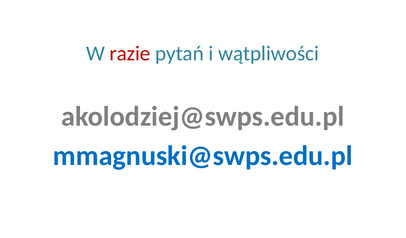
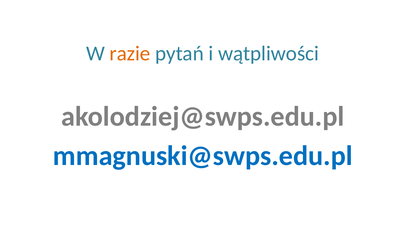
razie colour: red -> orange (130, 54)
